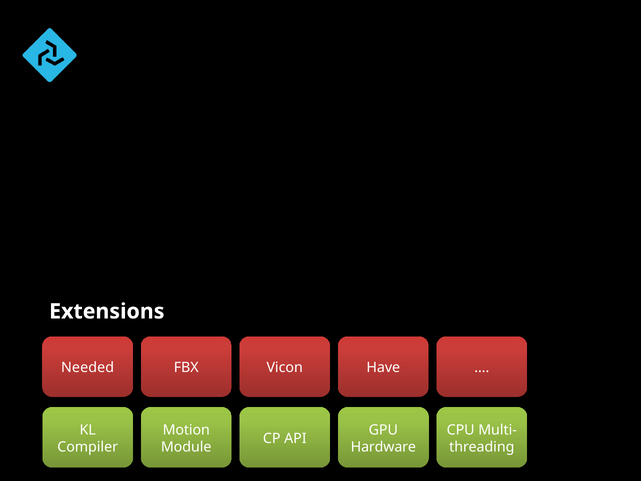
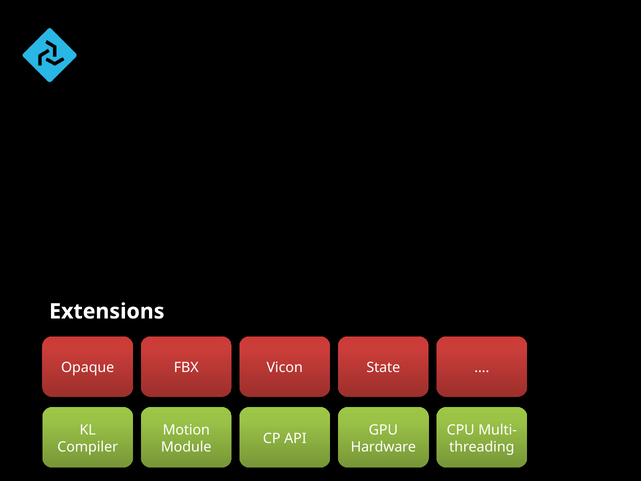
Needed: Needed -> Opaque (88, 368)
Have: Have -> State (383, 368)
